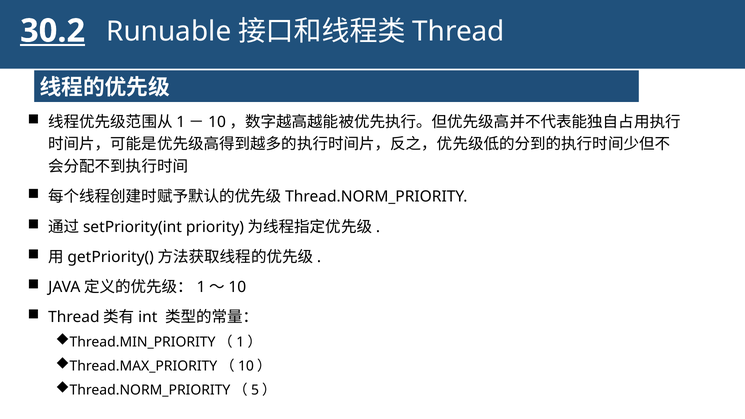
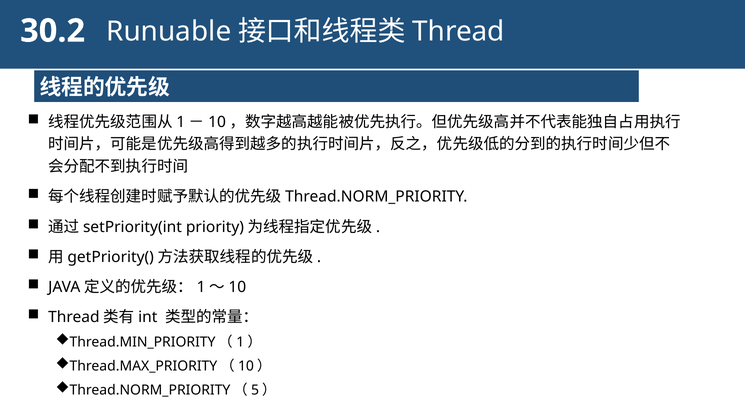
30.2 underline: present -> none (53, 31)
